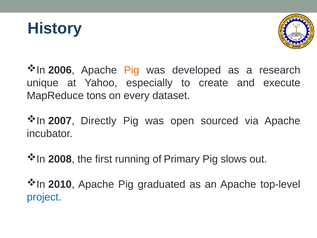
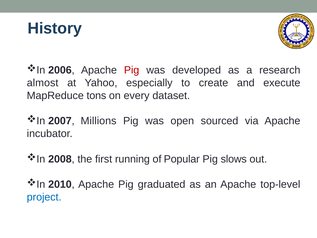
Pig colour: orange -> red (132, 70)
unique: unique -> almost (43, 83)
Directly: Directly -> Millions (99, 121)
Primary: Primary -> Popular (182, 159)
